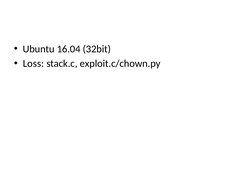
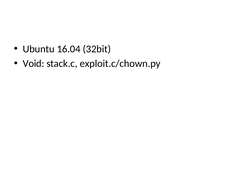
Loss: Loss -> Void (33, 63)
